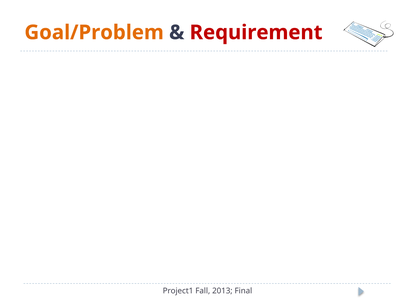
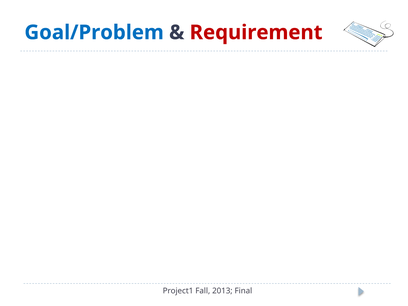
Goal/Problem colour: orange -> blue (94, 32)
